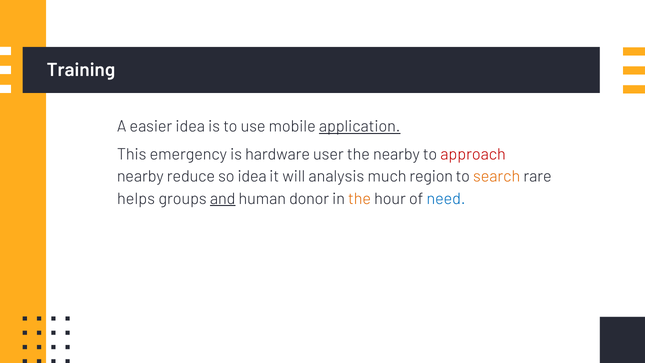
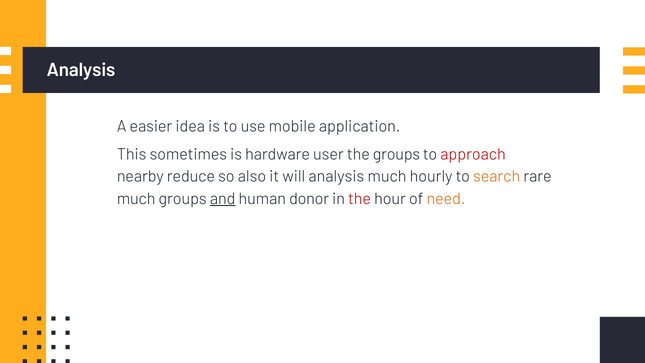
Training: Training -> Analysis (81, 70)
application underline: present -> none (360, 127)
emergency: emergency -> sometimes (188, 154)
the nearby: nearby -> groups (396, 154)
so idea: idea -> also (252, 176)
region: region -> hourly (431, 176)
helps: helps -> much (136, 199)
the colour: orange -> red (360, 199)
need colour: blue -> orange (446, 199)
